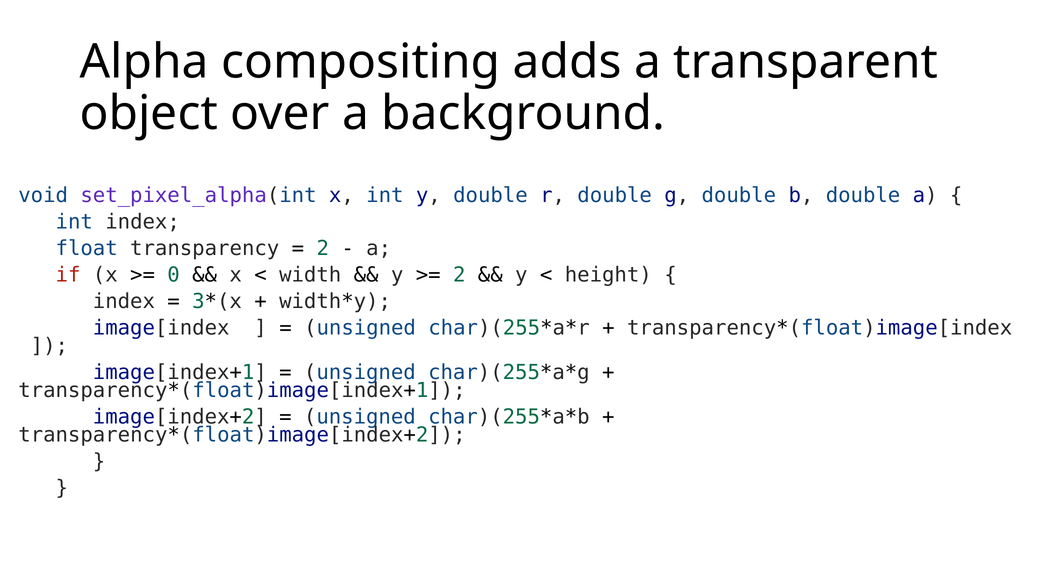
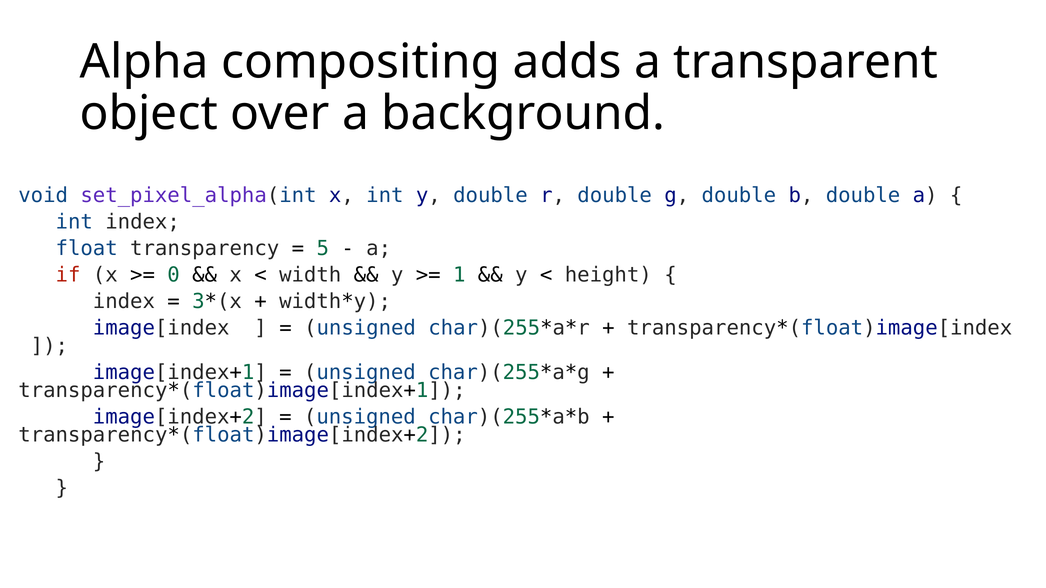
2: 2 -> 5 (323, 249)
2: 2 -> 1 (459, 275)
